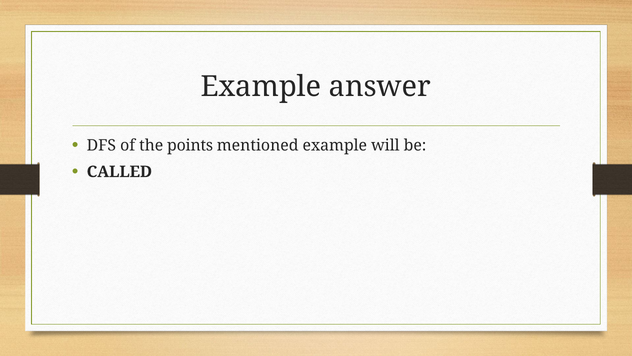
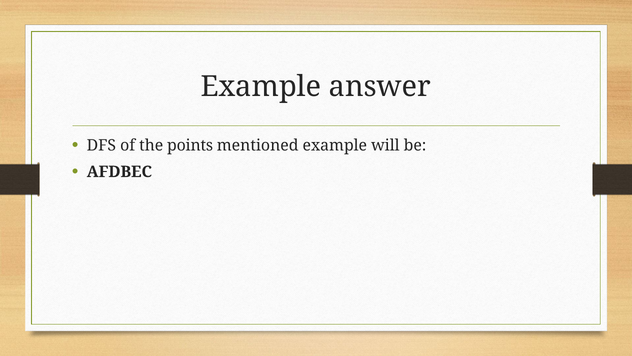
CALLED: CALLED -> AFDBEC (119, 172)
